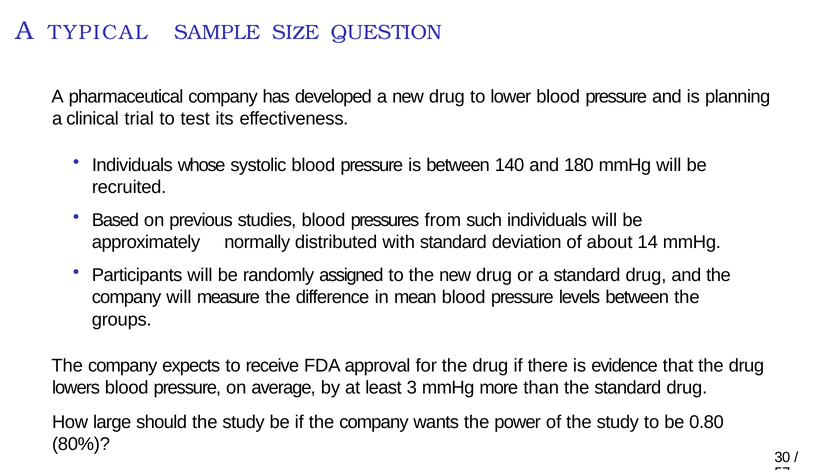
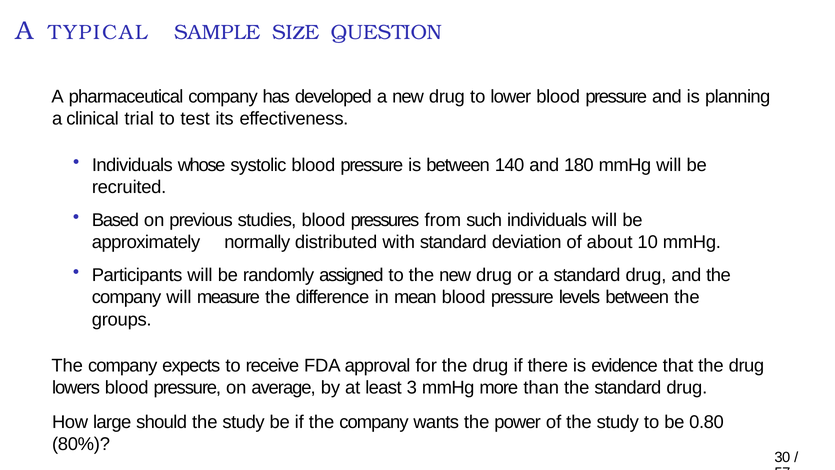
14: 14 -> 10 (648, 242)
